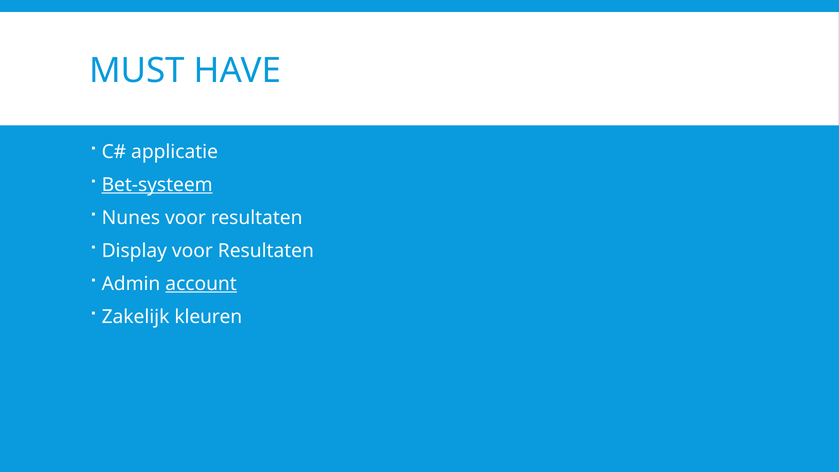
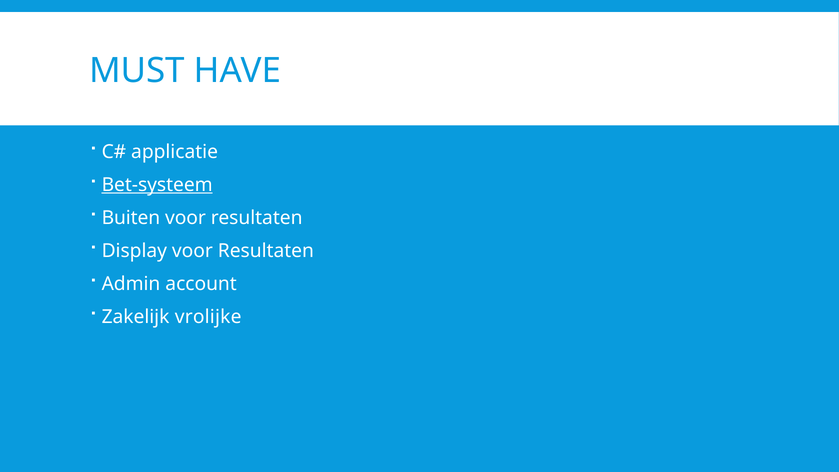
Nunes: Nunes -> Buiten (131, 218)
account underline: present -> none (201, 284)
kleuren: kleuren -> vrolijke (208, 317)
